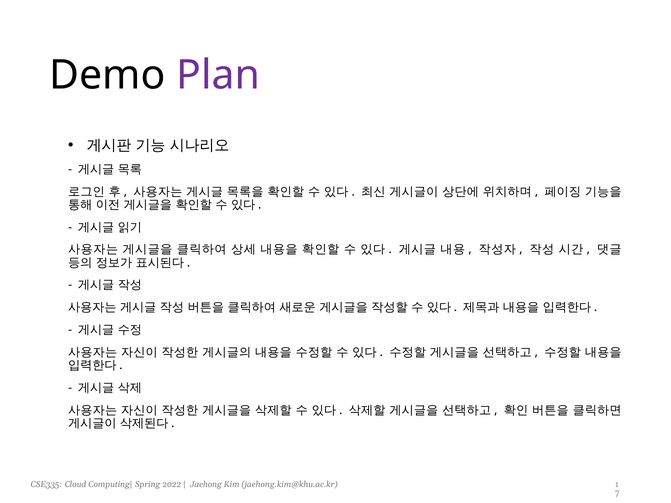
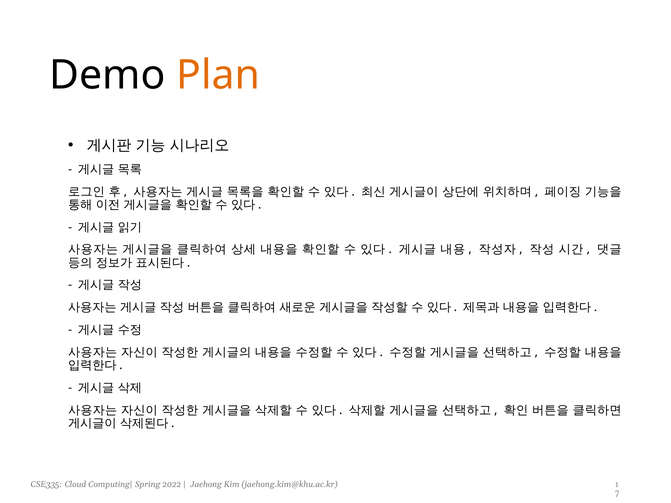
Plan colour: purple -> orange (218, 75)
